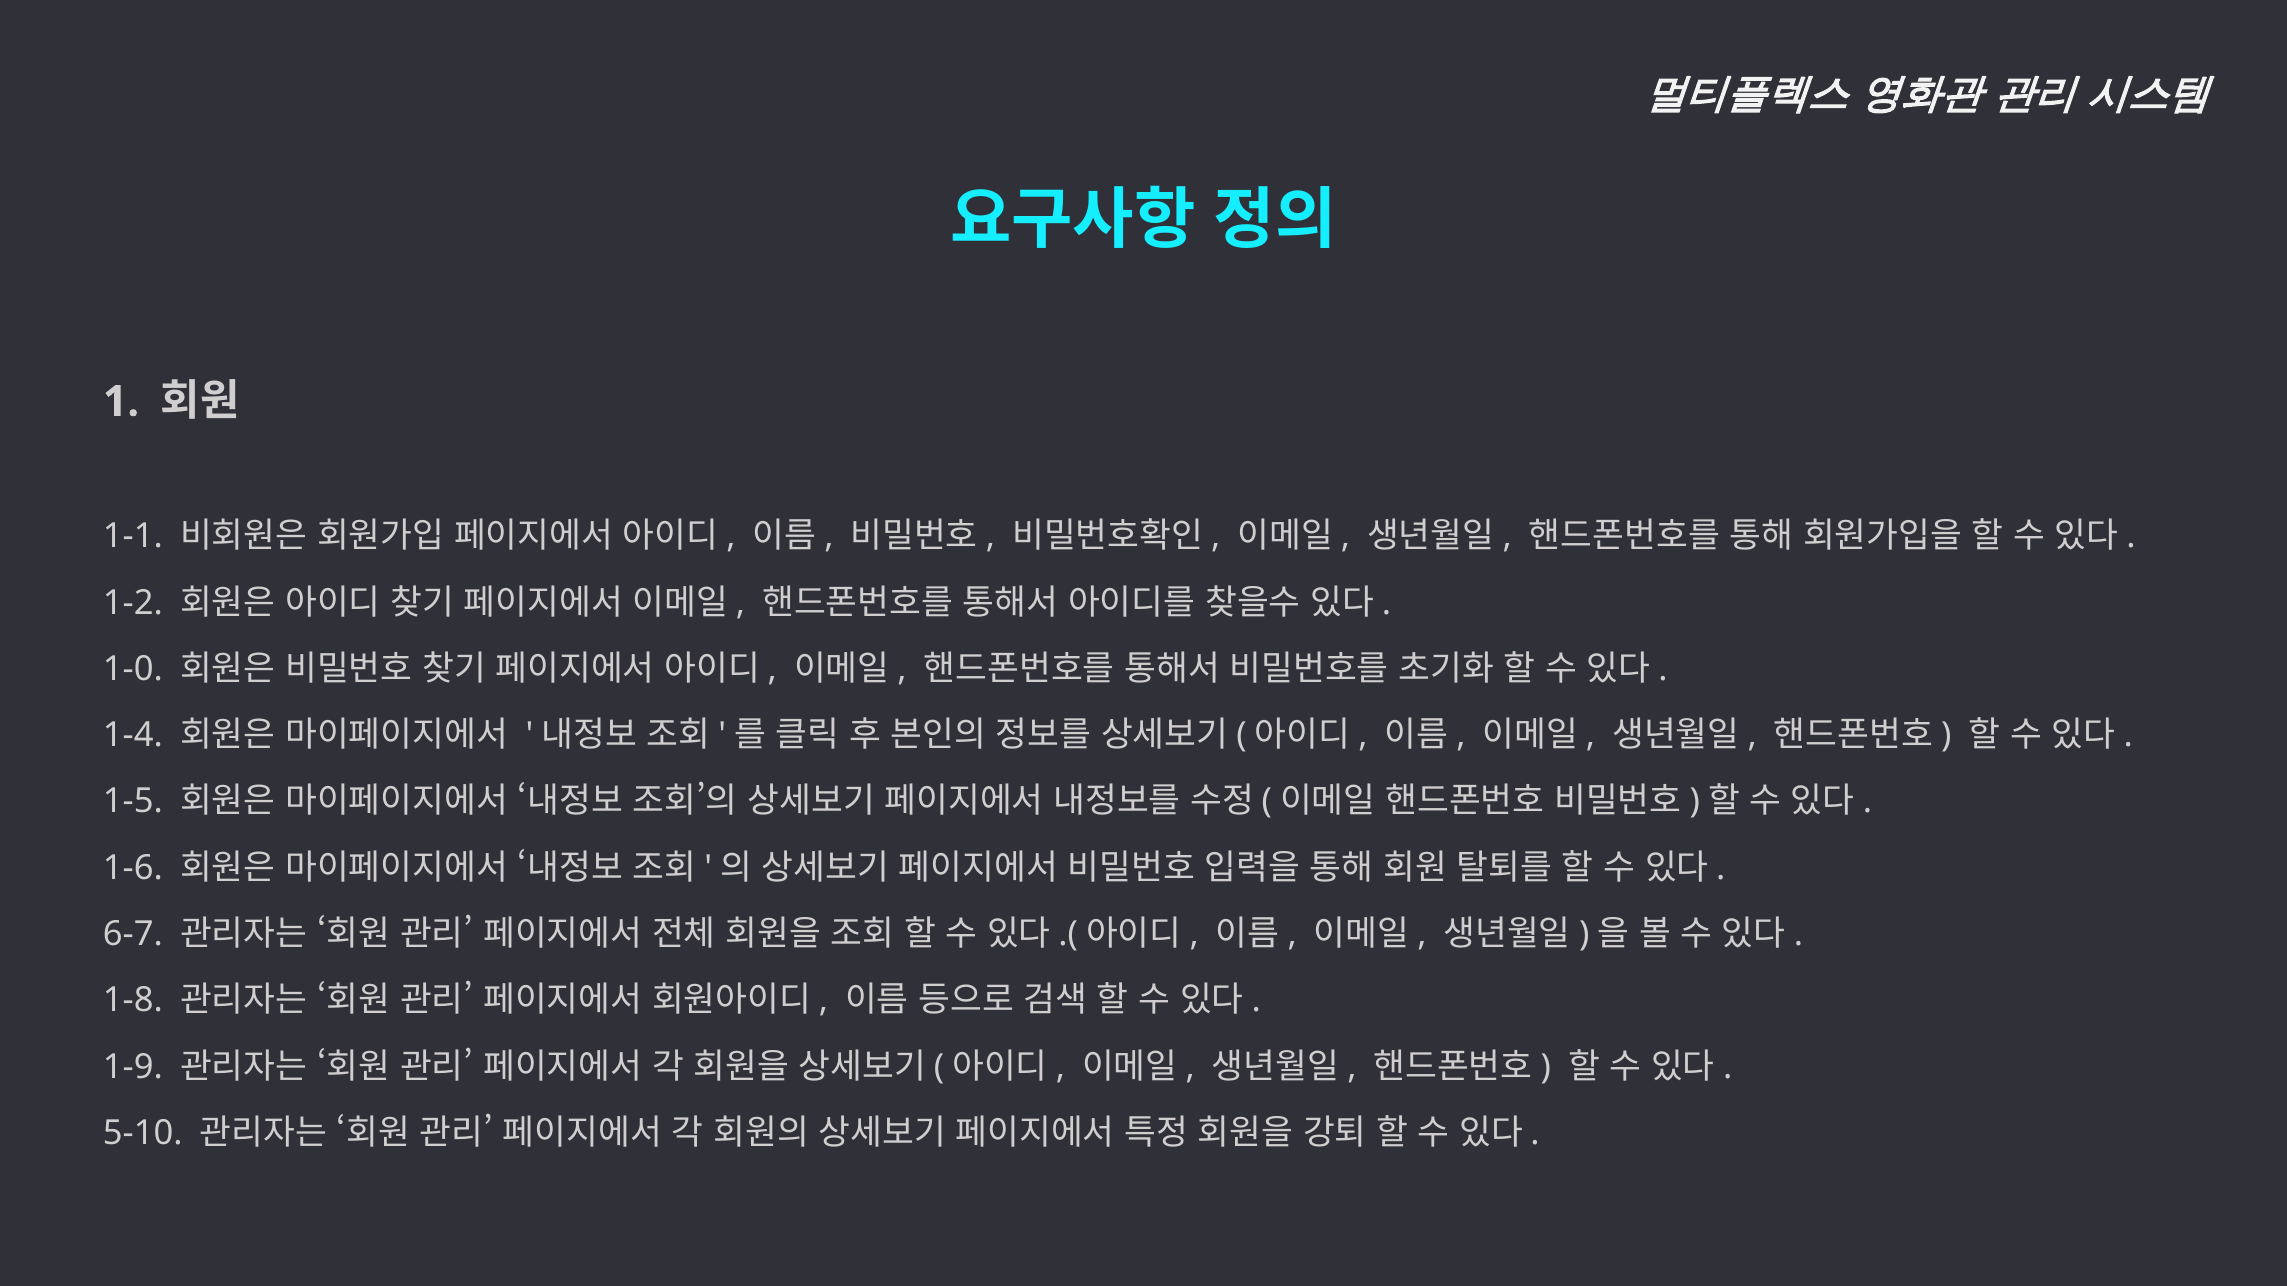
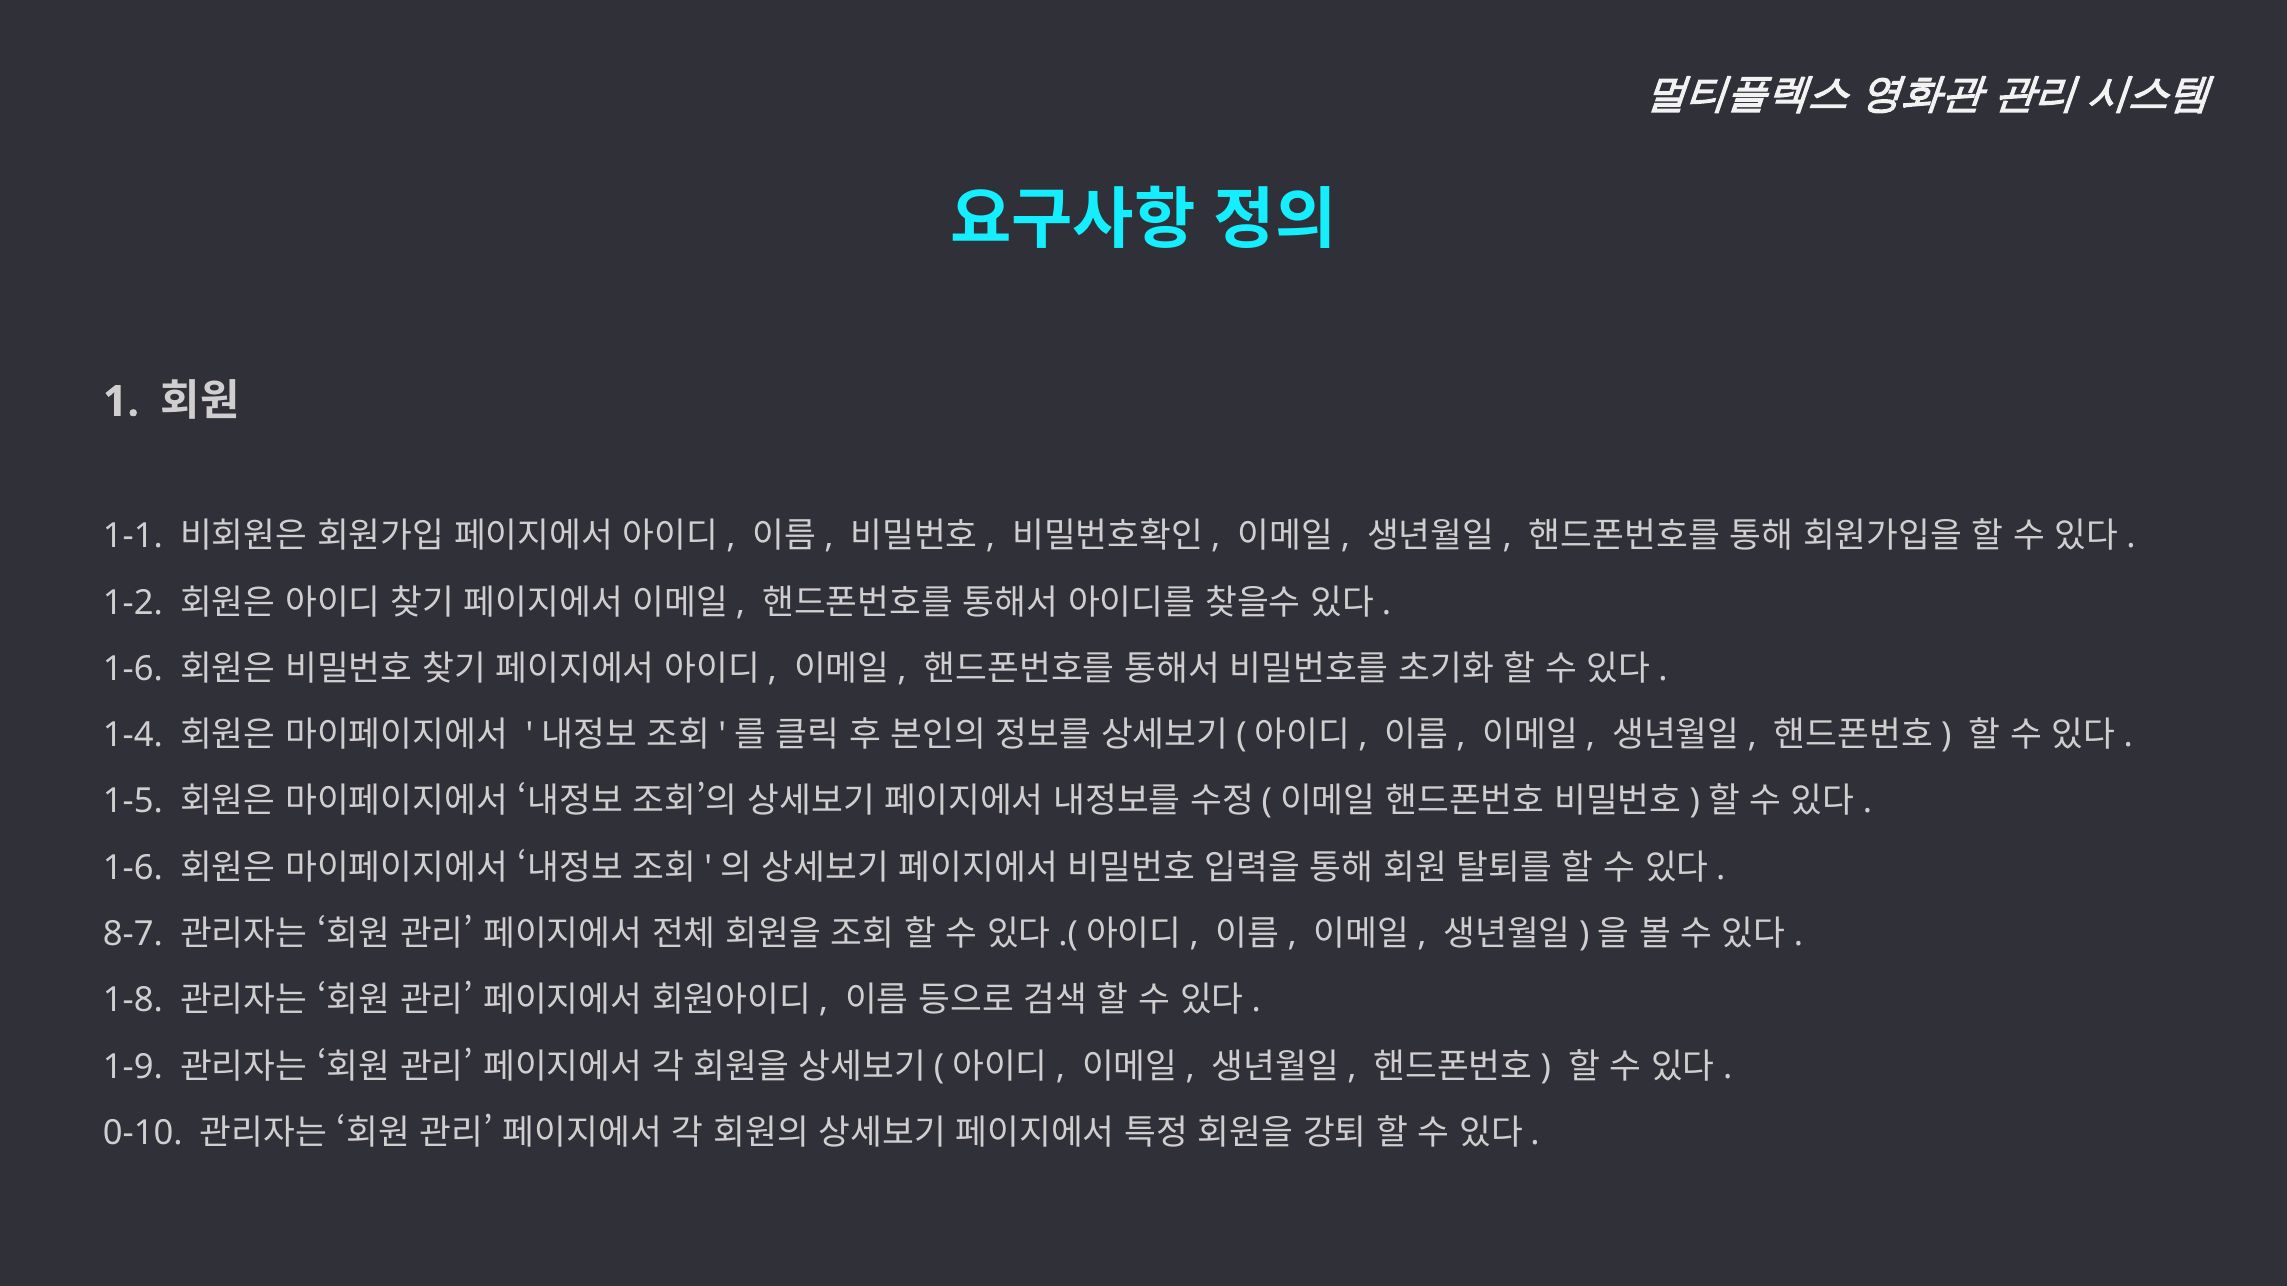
1-0: 1-0 -> 1-6 (133, 669)
6-7: 6-7 -> 8-7 (133, 934)
5-10: 5-10 -> 0-10 (143, 1133)
